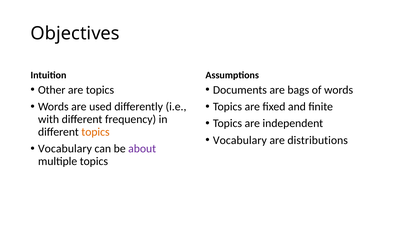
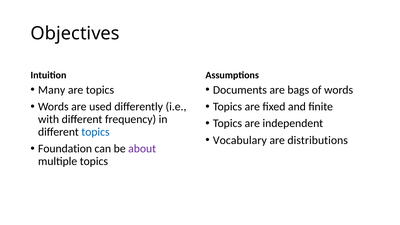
Other: Other -> Many (52, 90)
topics colour: orange -> blue (96, 132)
Vocabulary: Vocabulary -> Foundation (65, 149)
